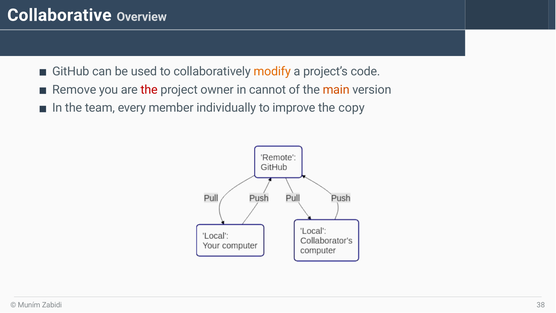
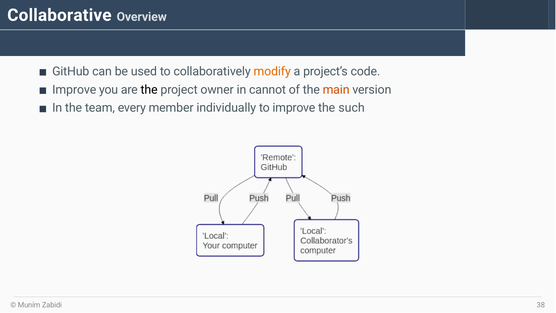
Remove: Remove -> Improve (74, 90)
the colour: red -> black (149, 90)
copy: copy -> such (352, 108)
